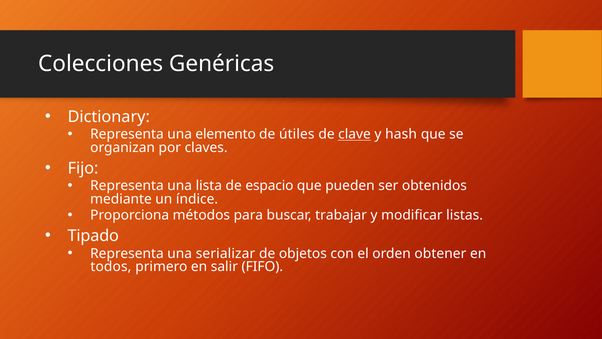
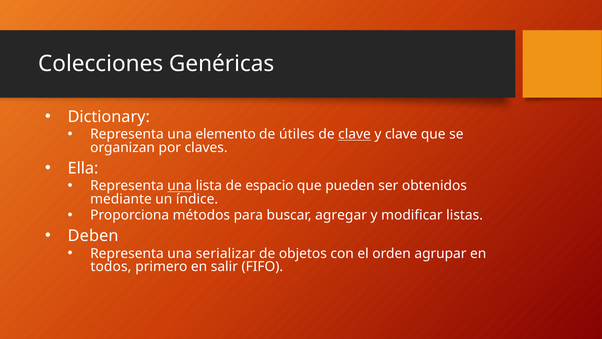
y hash: hash -> clave (401, 134)
Fijo: Fijo -> Ella (83, 168)
una underline: none -> present (180, 186)
trabajar: trabajar -> agregar (341, 215)
Tipado: Tipado -> Deben (93, 236)
obtener: obtener -> agrupar (440, 253)
